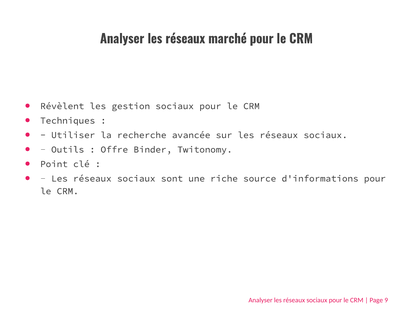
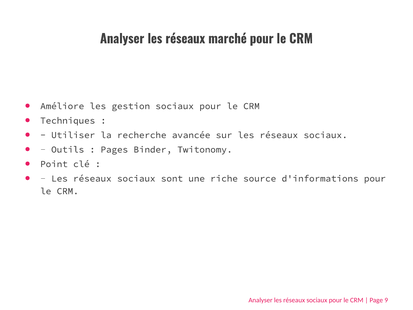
Révèlent: Révèlent -> Améliore (62, 106)
Offre: Offre -> Pages (114, 149)
